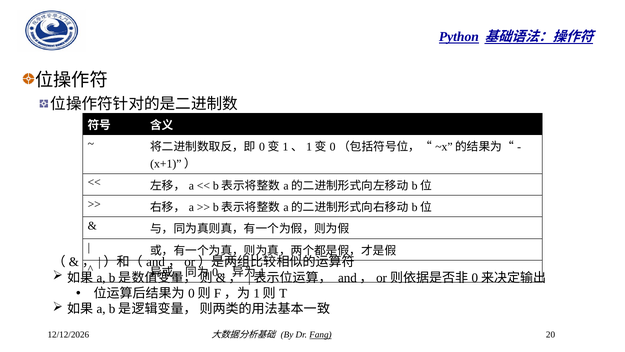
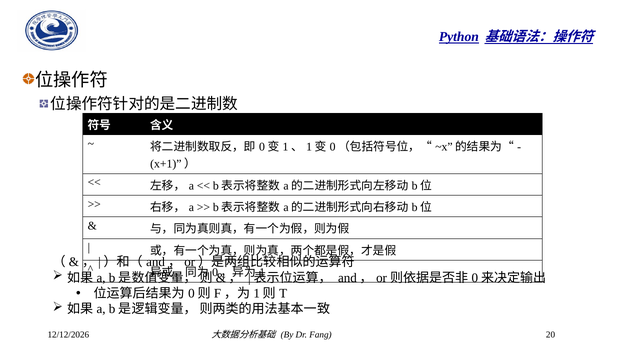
Fang underline: present -> none (320, 334)
